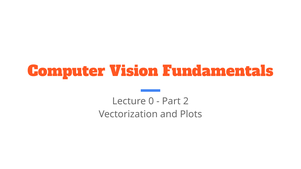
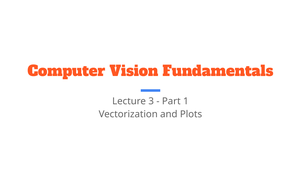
0: 0 -> 3 (151, 101)
2: 2 -> 1 (186, 101)
